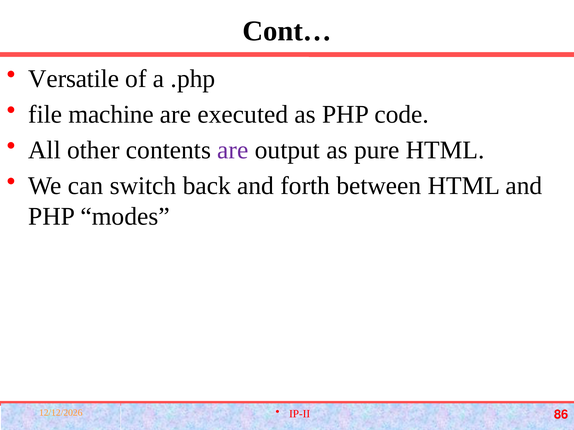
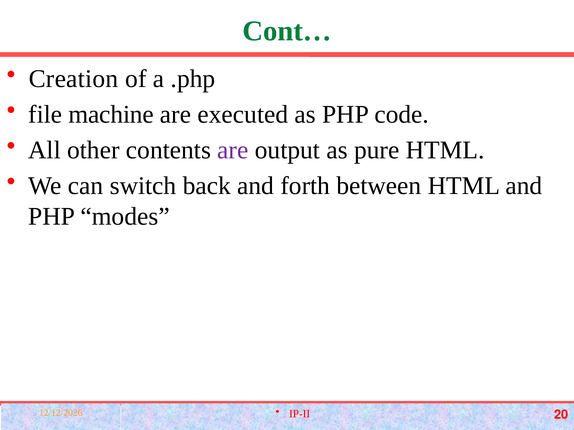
Cont… colour: black -> green (287, 31)
Versatile: Versatile -> Creation (73, 79)
86: 86 -> 20 (561, 415)
